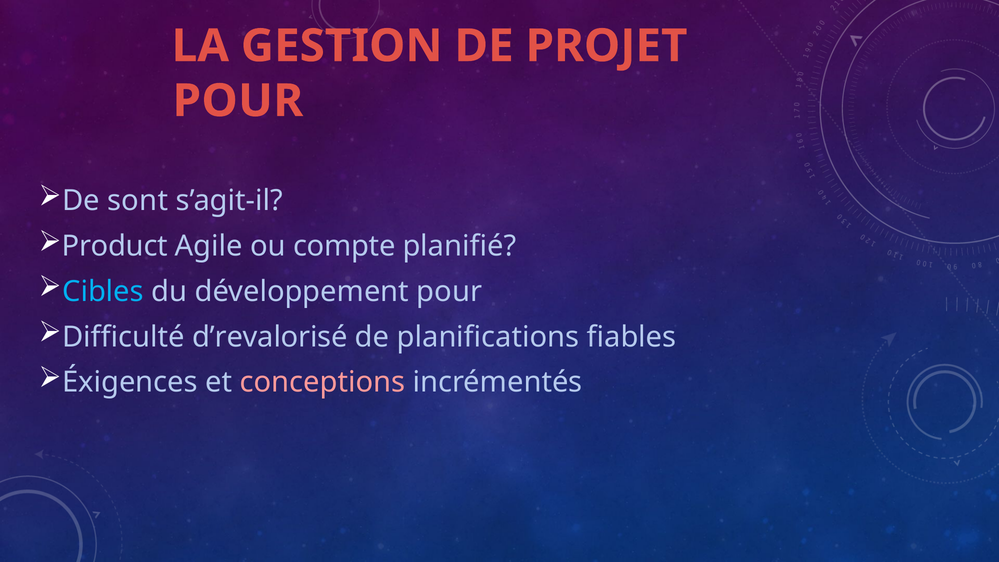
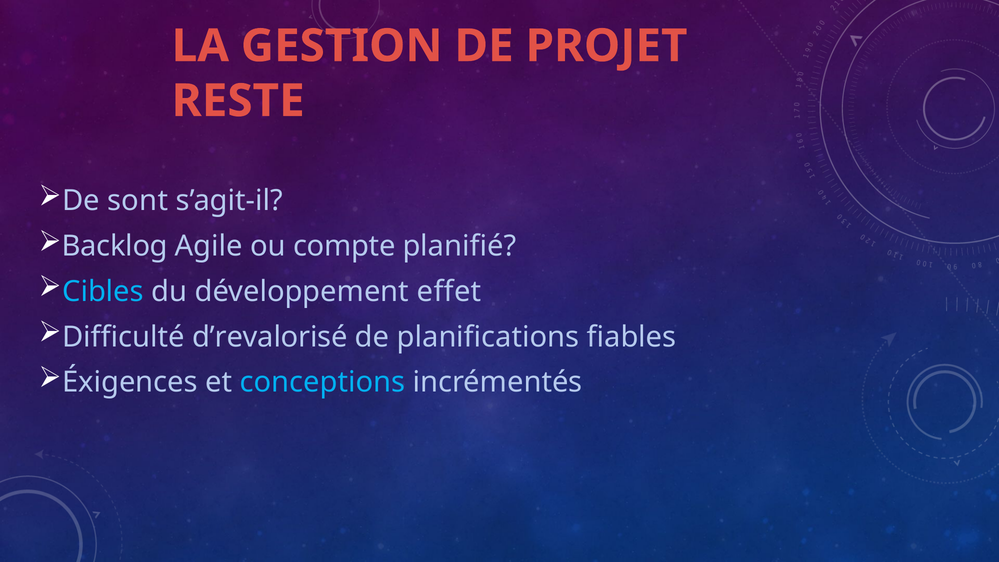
POUR: POUR -> RESTE (238, 101)
Product: Product -> Backlog (115, 246)
développement pour: pour -> effet (449, 291)
conceptions colour: pink -> light blue (322, 382)
